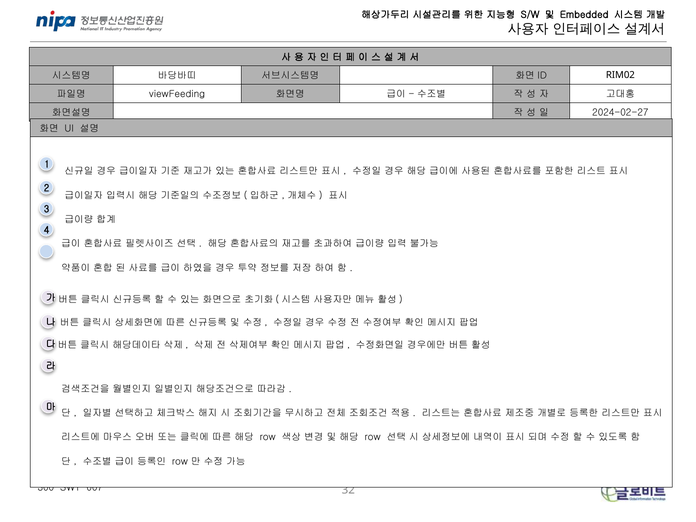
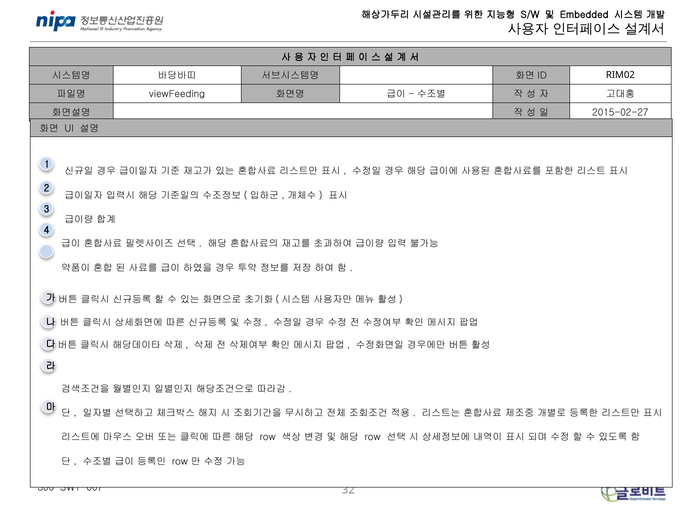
2024-02-27: 2024-02-27 -> 2015-02-27 (620, 113)
